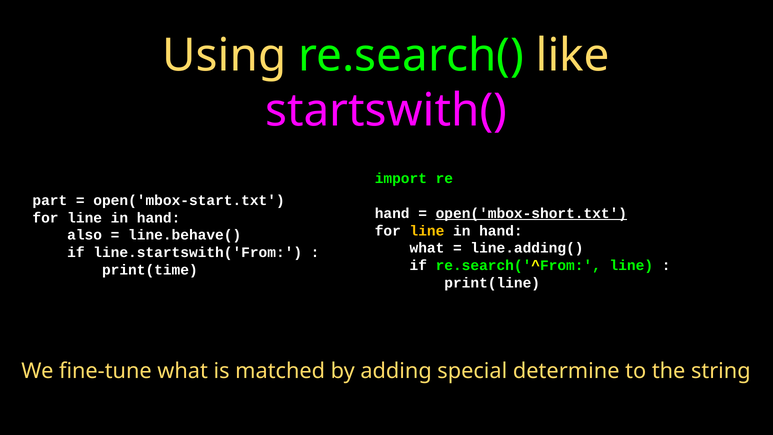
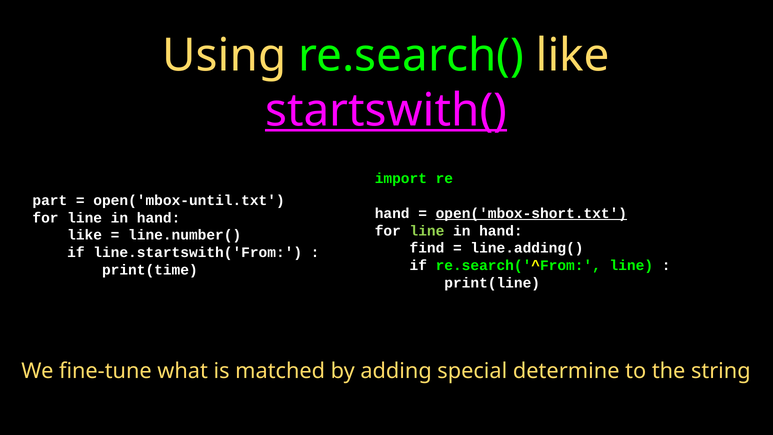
startswith( underline: none -> present (386, 110)
open('mbox-start.txt: open('mbox-start.txt -> open('mbox-until.txt (189, 200)
line colour: yellow -> light green (427, 231)
also: also -> like (85, 235)
line.behave(: line.behave( -> line.number( (185, 235)
what: what -> find (427, 248)
